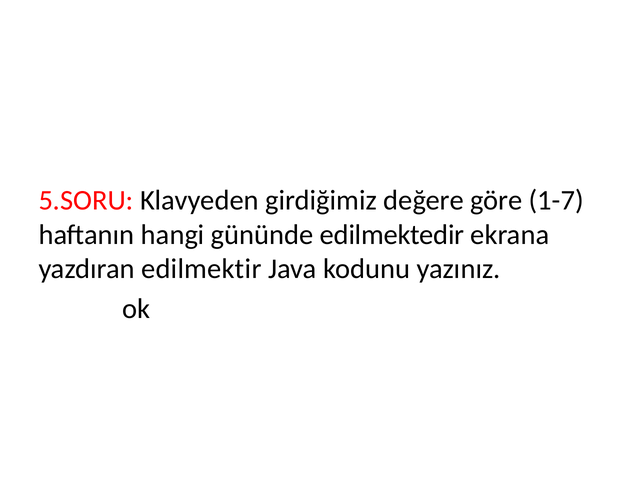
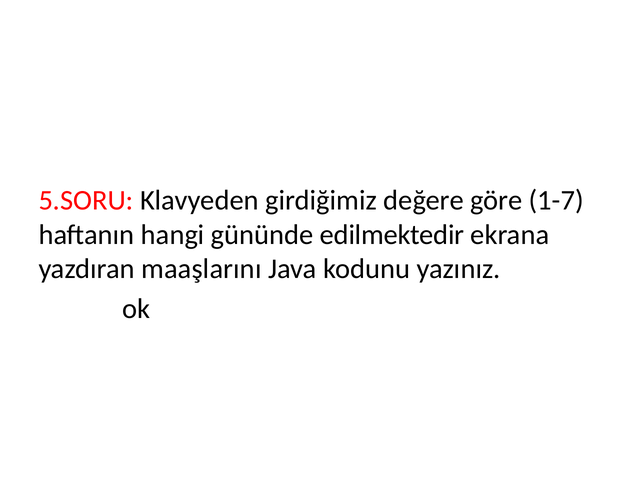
edilmektir: edilmektir -> maaşlarını (201, 269)
